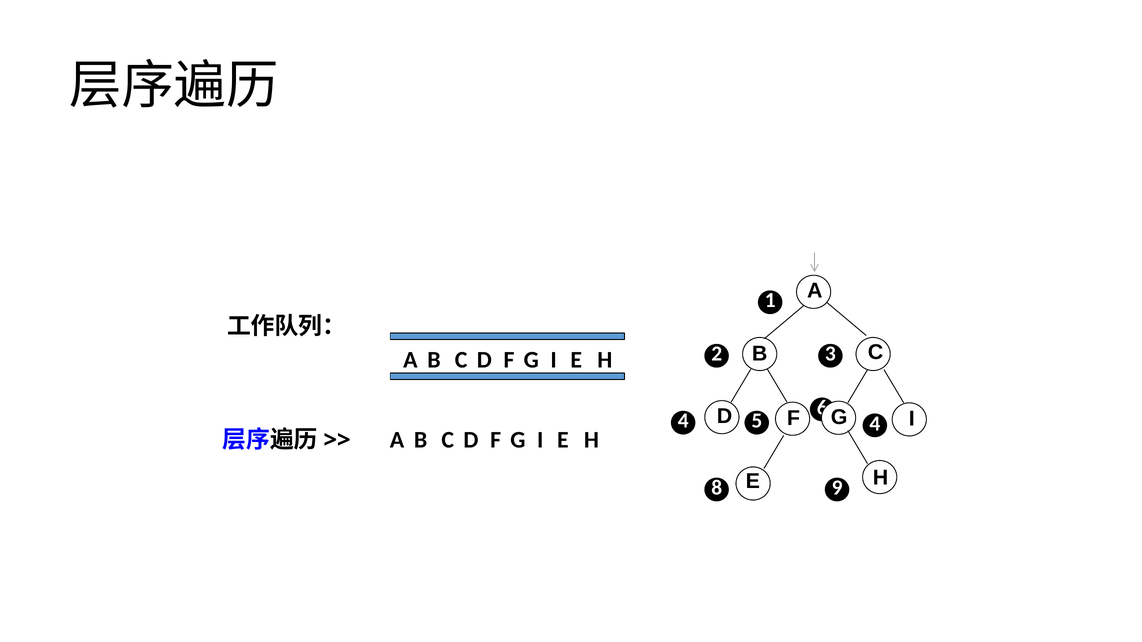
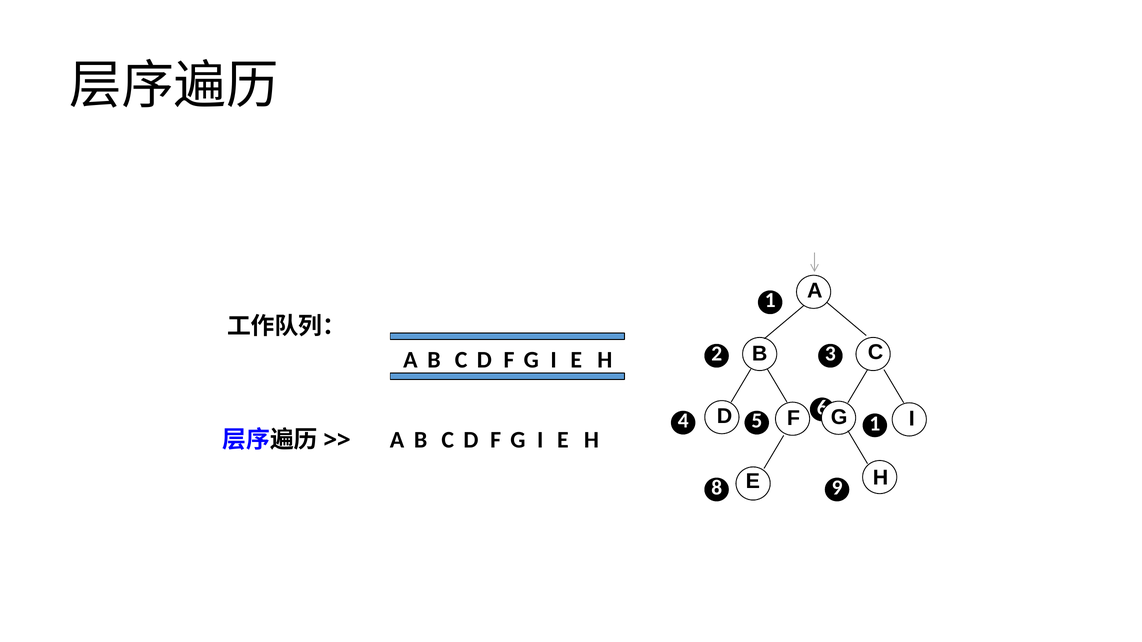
5 4: 4 -> 1 (875, 424)
